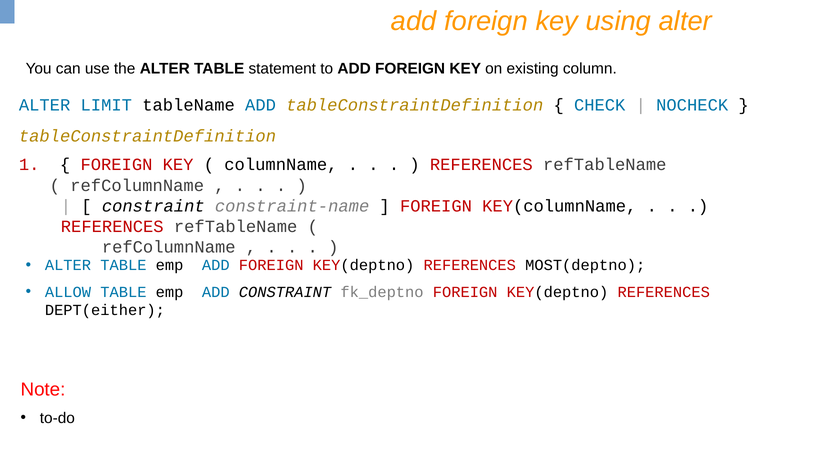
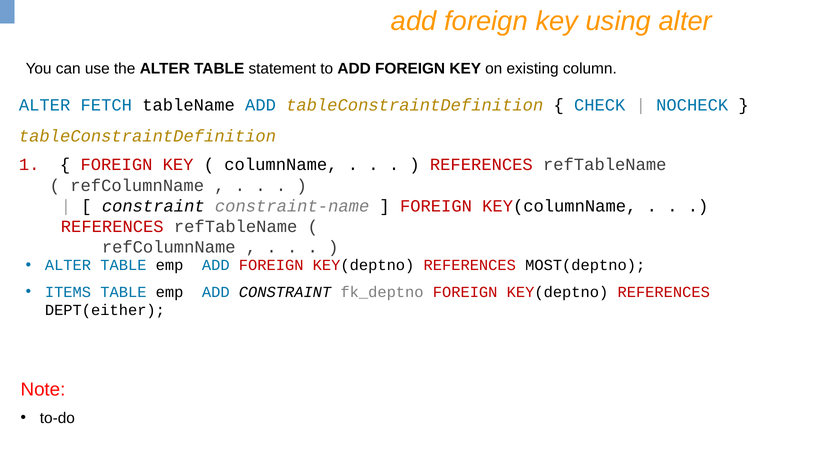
LIMIT: LIMIT -> FETCH (106, 105)
ALLOW: ALLOW -> ITEMS (68, 292)
